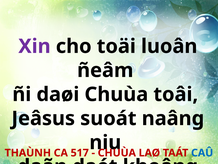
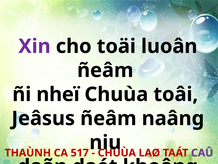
daøi: daøi -> nheï (58, 94)
Jeâsus suoát: suoát -> ñeâm (108, 118)
CAÛ colour: blue -> purple (202, 152)
